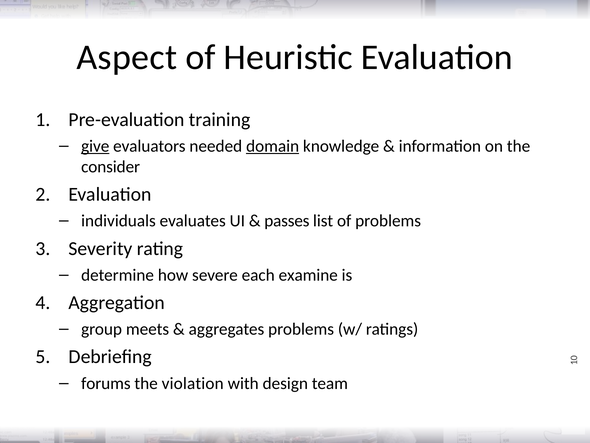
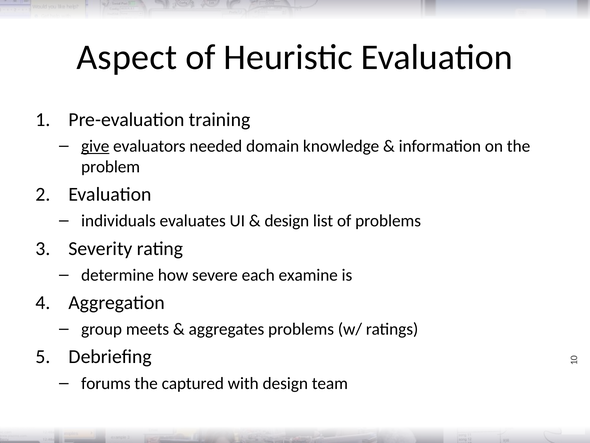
domain underline: present -> none (273, 146)
consider: consider -> problem (111, 167)
passes: passes -> design (287, 221)
violation: violation -> captured (193, 383)
